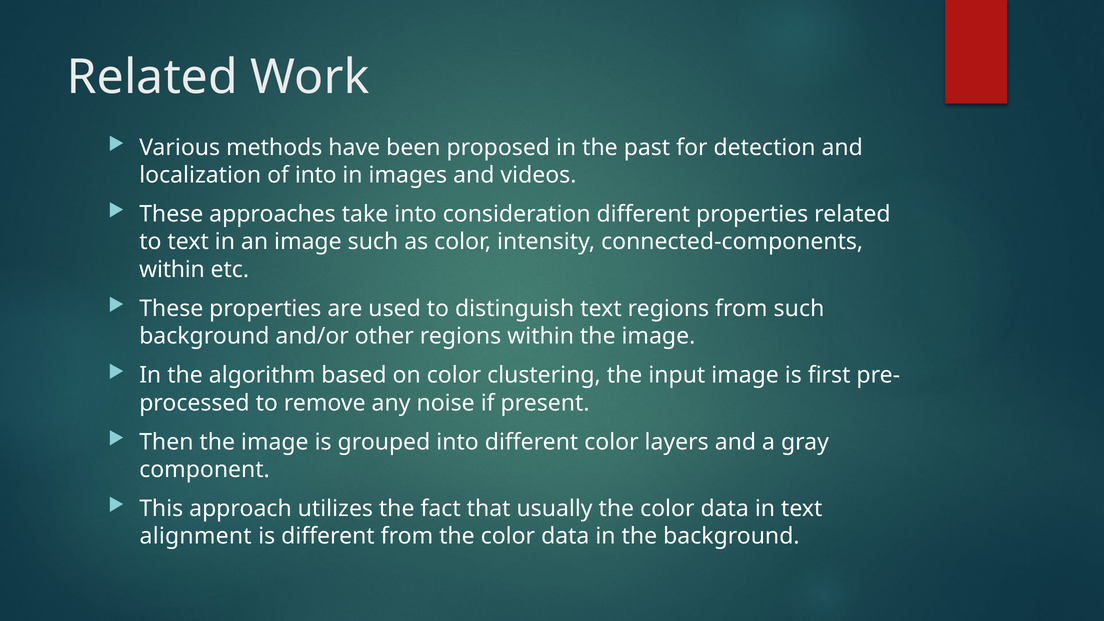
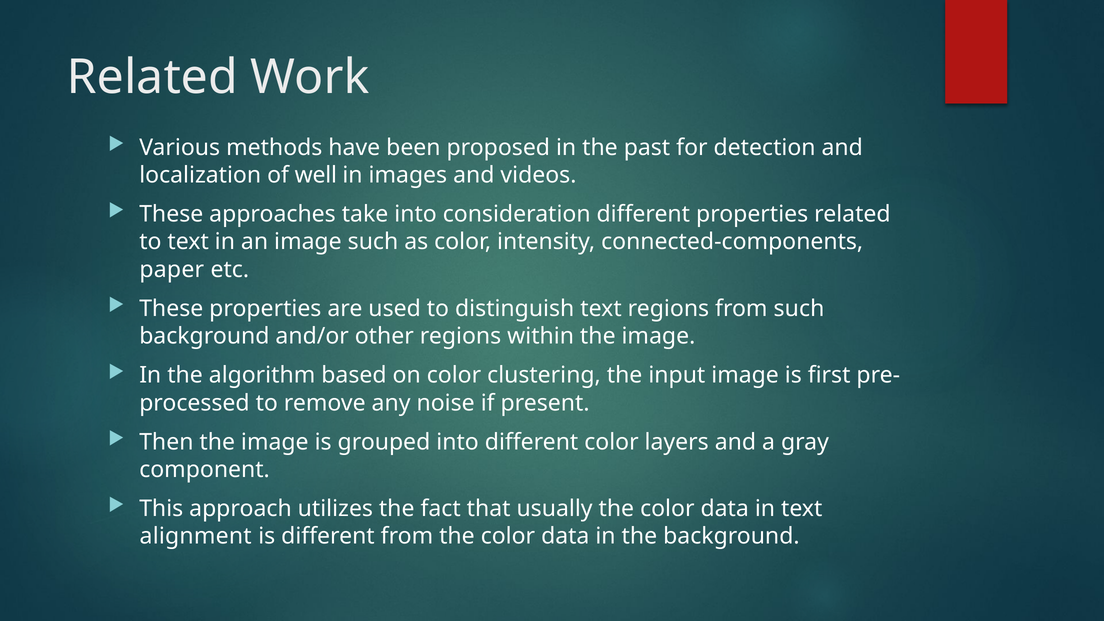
of into: into -> well (316, 175)
within: within -> paper (172, 269)
